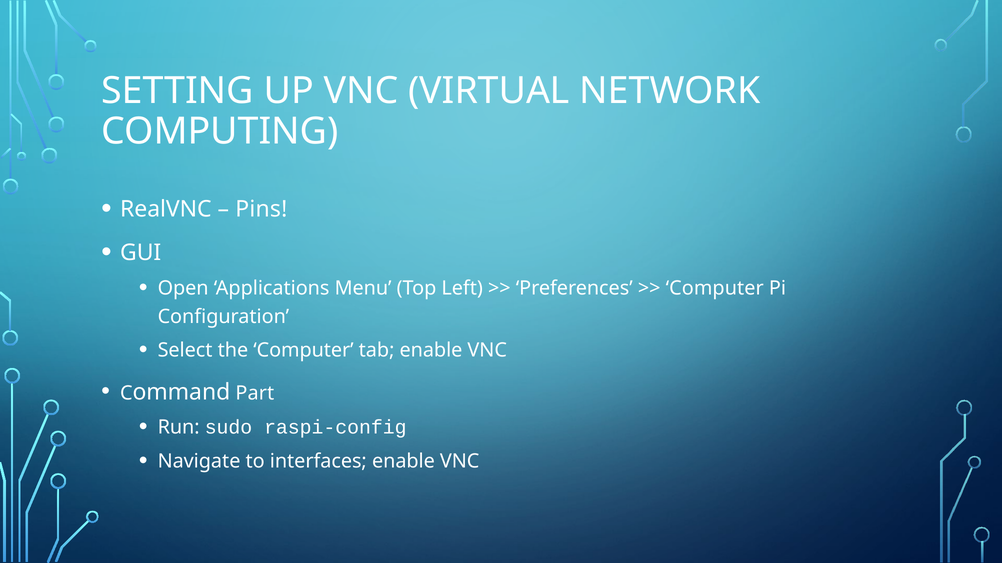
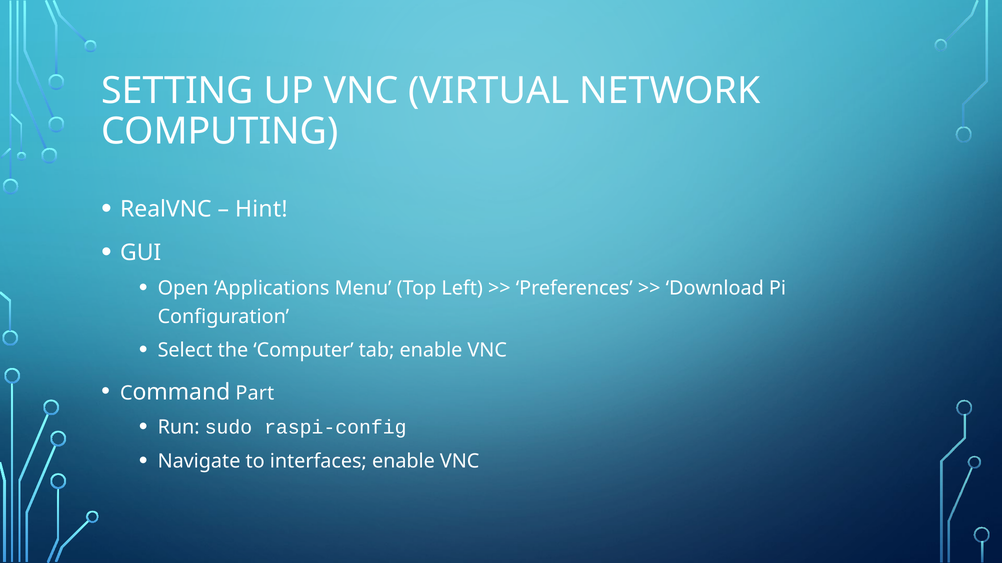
Pins: Pins -> Hint (261, 210)
Computer: Computer -> Download (715, 288)
